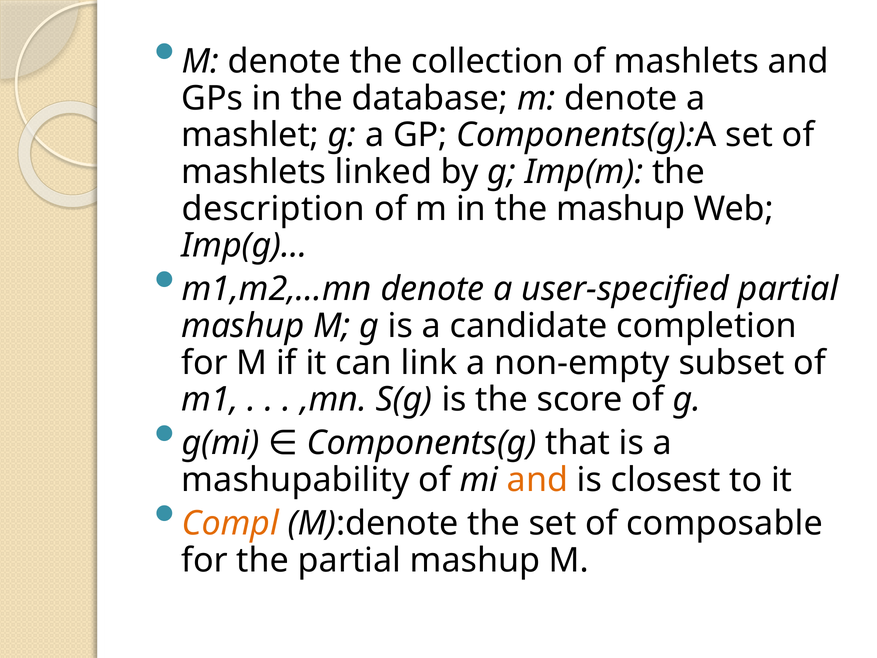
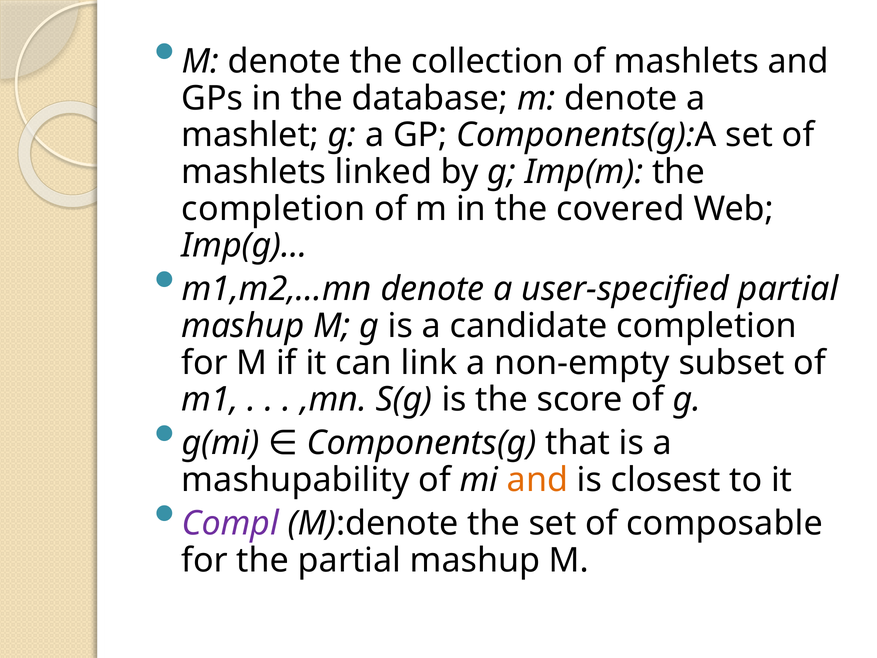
description: description -> completion (273, 209)
the mashup: mashup -> covered (621, 209)
Compl colour: orange -> purple (230, 523)
